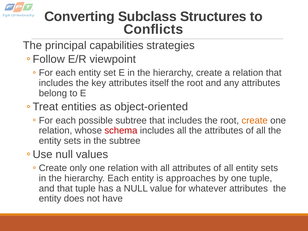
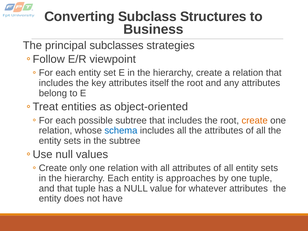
Conflicts: Conflicts -> Business (153, 29)
capabilities: capabilities -> subclasses (117, 45)
schema colour: red -> blue (121, 131)
